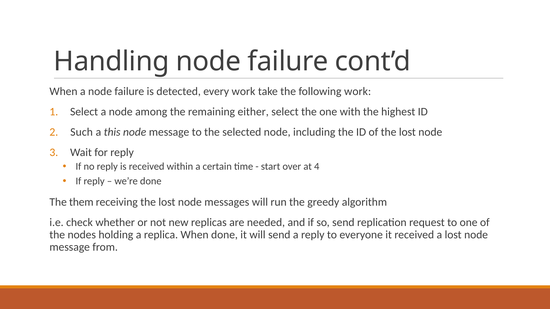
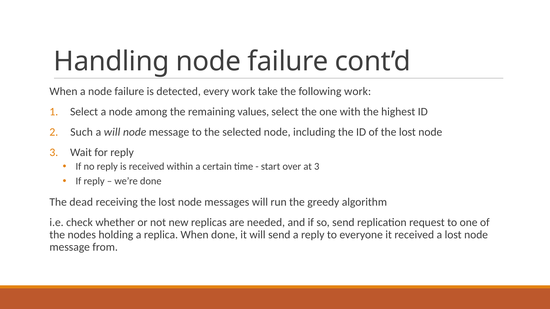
either: either -> values (253, 112)
a this: this -> will (112, 132)
at 4: 4 -> 3 (317, 167)
them: them -> dead (81, 202)
